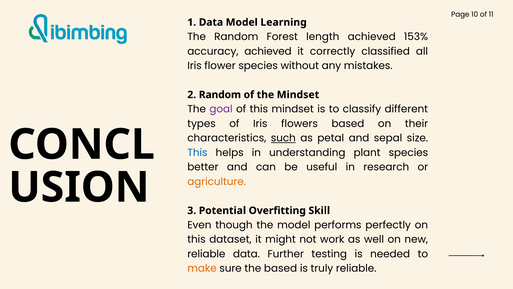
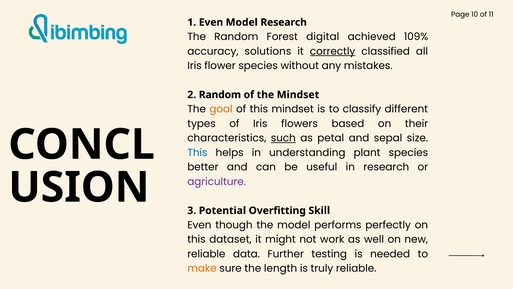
1 Data: Data -> Even (211, 22)
Model Learning: Learning -> Research (284, 22)
length: length -> digital (323, 37)
153%: 153% -> 109% (416, 37)
accuracy achieved: achieved -> solutions (268, 51)
correctly underline: none -> present (333, 51)
goal colour: purple -> orange (221, 109)
agriculture colour: orange -> purple (217, 181)
the based: based -> length (281, 268)
